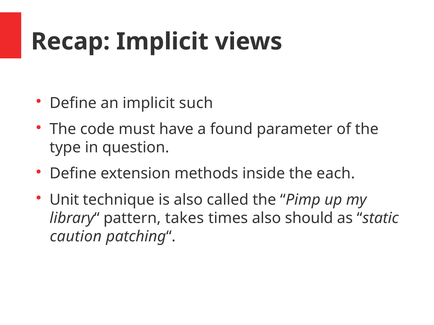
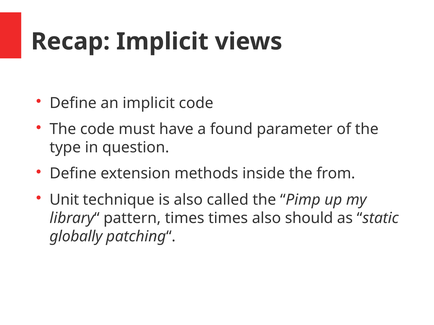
implicit such: such -> code (196, 103)
each: each -> from (336, 174)
pattern takes: takes -> times (185, 218)
caution: caution -> globally (76, 237)
